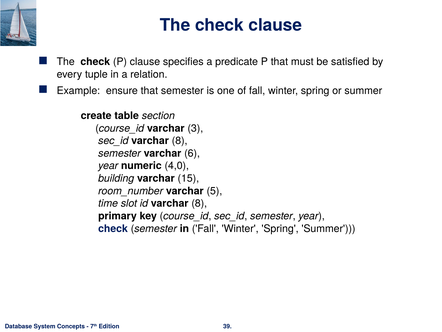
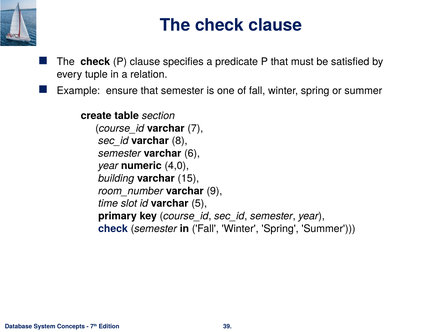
3: 3 -> 7 (195, 128)
5: 5 -> 9 (214, 191)
id varchar 8: 8 -> 5 (199, 203)
